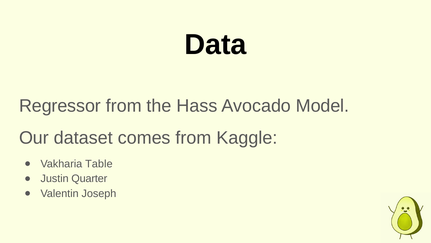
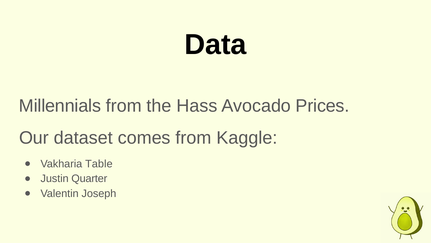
Regressor: Regressor -> Millennials (60, 106)
Model: Model -> Prices (322, 106)
